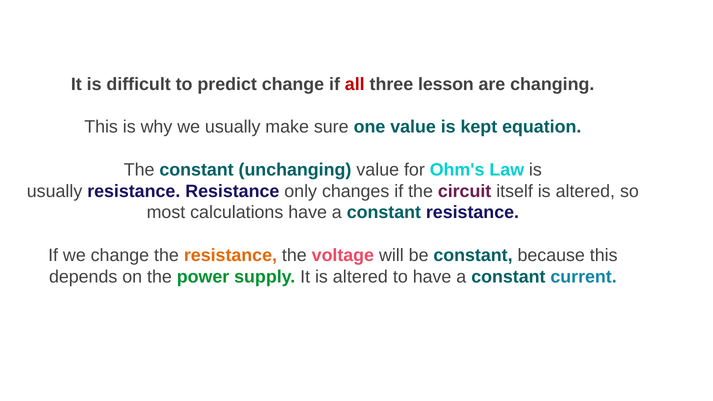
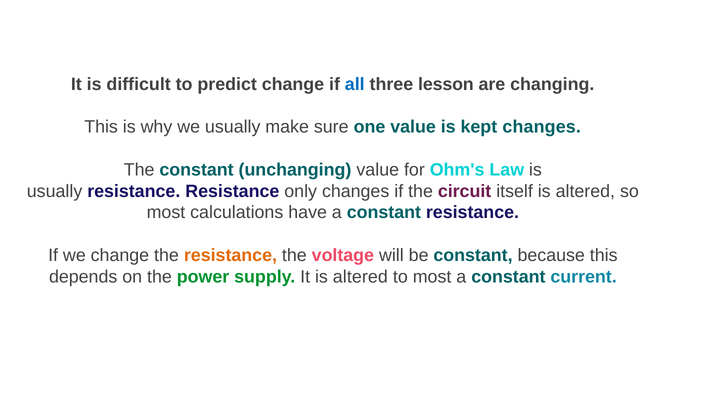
all colour: red -> blue (355, 84)
kept equation: equation -> changes (542, 127)
to have: have -> most (432, 277)
